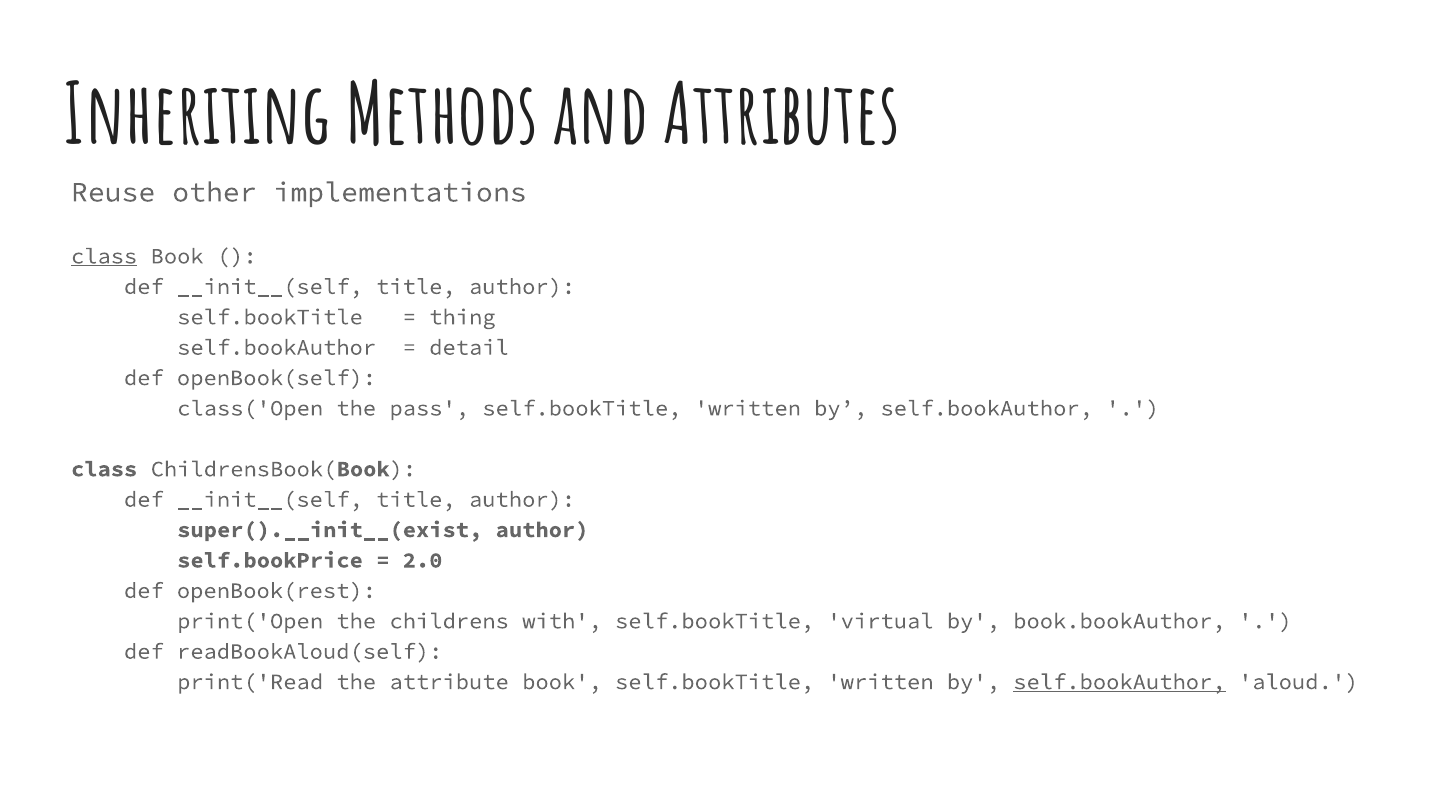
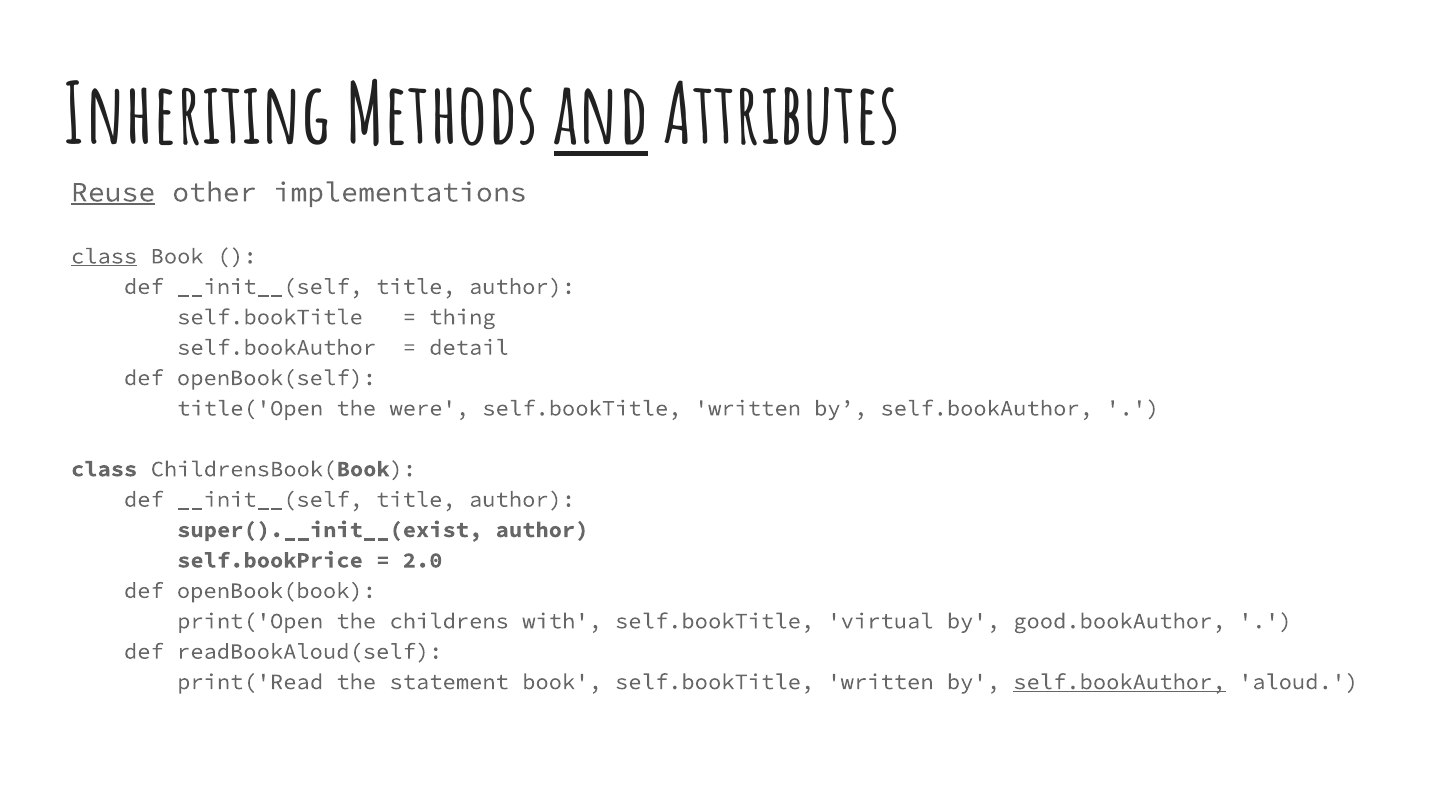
and underline: none -> present (601, 117)
Reuse underline: none -> present (113, 192)
class('Open: class('Open -> title('Open (250, 408)
pass: pass -> were (429, 408)
openBook(rest: openBook(rest -> openBook(book (276, 591)
book.bookAuthor: book.bookAuthor -> good.bookAuthor (1119, 621)
attribute: attribute -> statement (449, 682)
